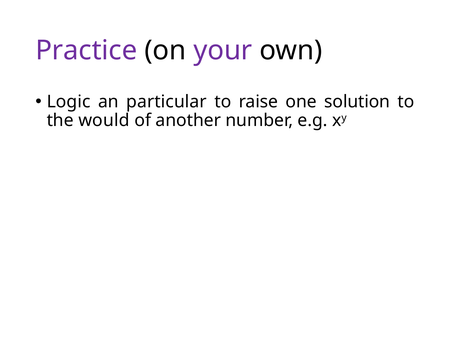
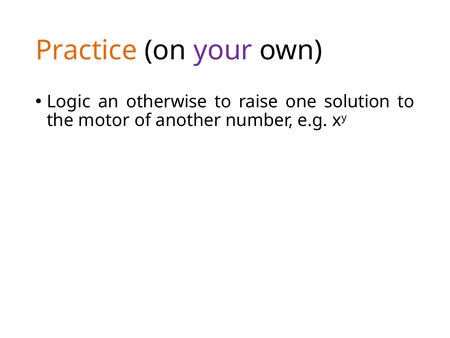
Practice colour: purple -> orange (86, 50)
particular: particular -> otherwise (167, 101)
would: would -> motor (104, 120)
